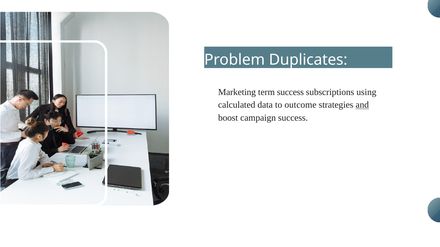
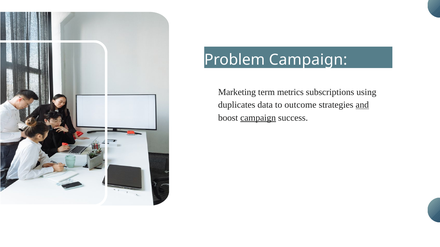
Problem Duplicates: Duplicates -> Campaign (308, 60)
term success: success -> metrics (290, 92)
calculated: calculated -> duplicates (237, 105)
campaign underline: none -> present (258, 118)
